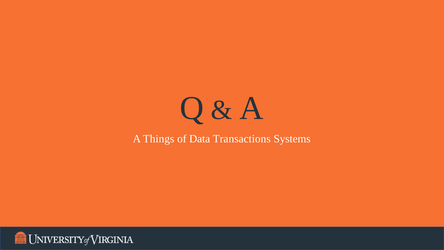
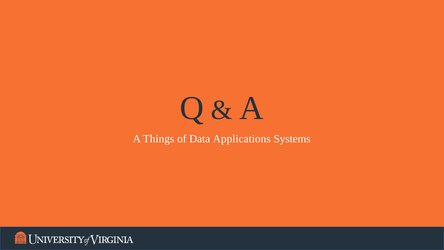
Transactions: Transactions -> Applications (242, 139)
